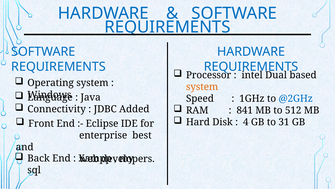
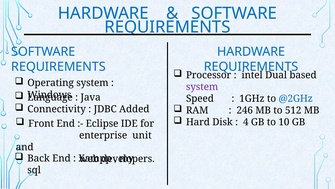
system colour: orange -> purple (202, 87)
841: 841 -> 246 (245, 110)
31: 31 -> 10 (284, 122)
best: best -> unit (142, 135)
